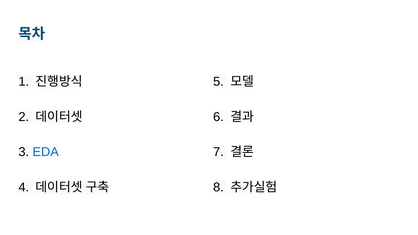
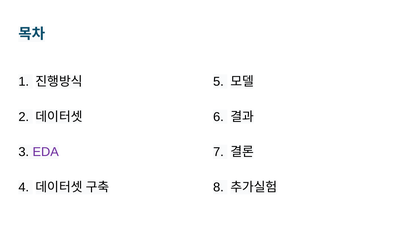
EDA colour: blue -> purple (46, 152)
